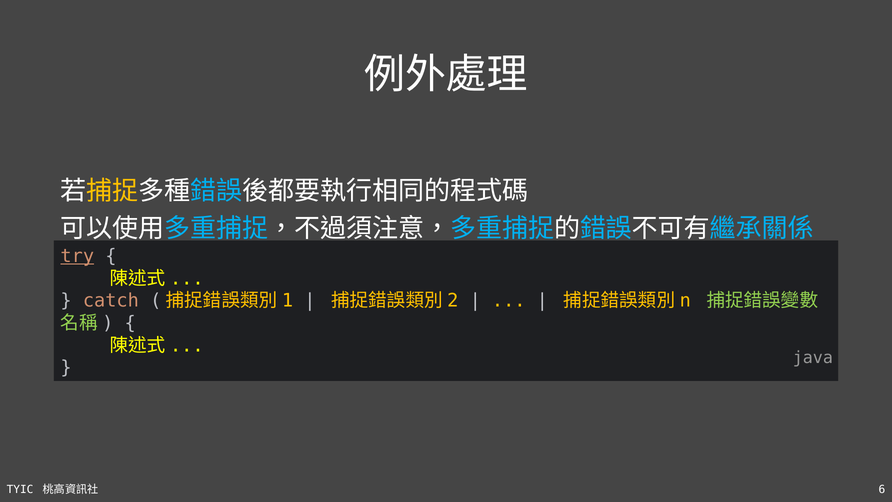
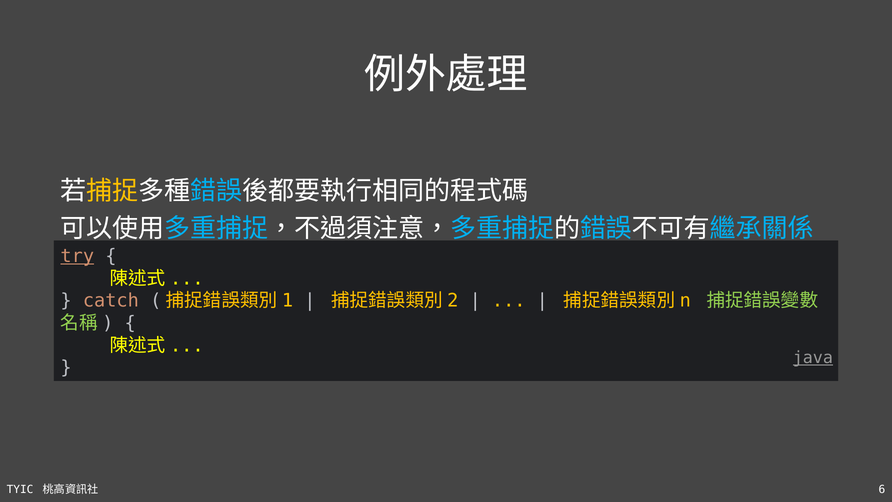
java underline: none -> present (813, 358)
